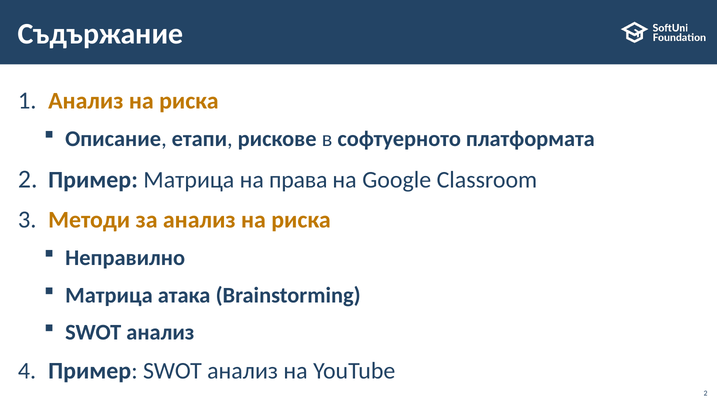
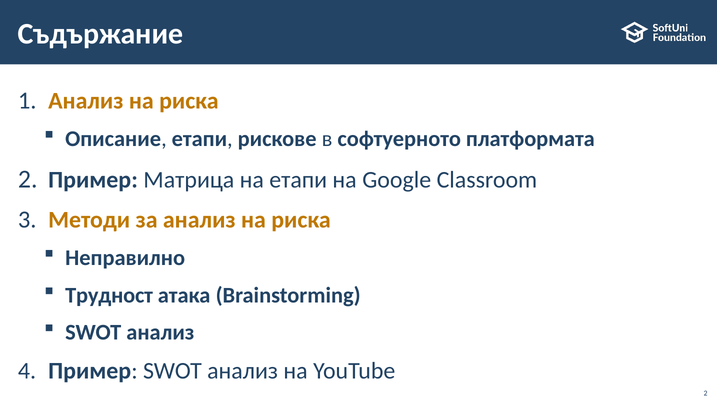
на права: права -> етапи (298, 180)
Матрица: Матрица -> Трудност (109, 295)
